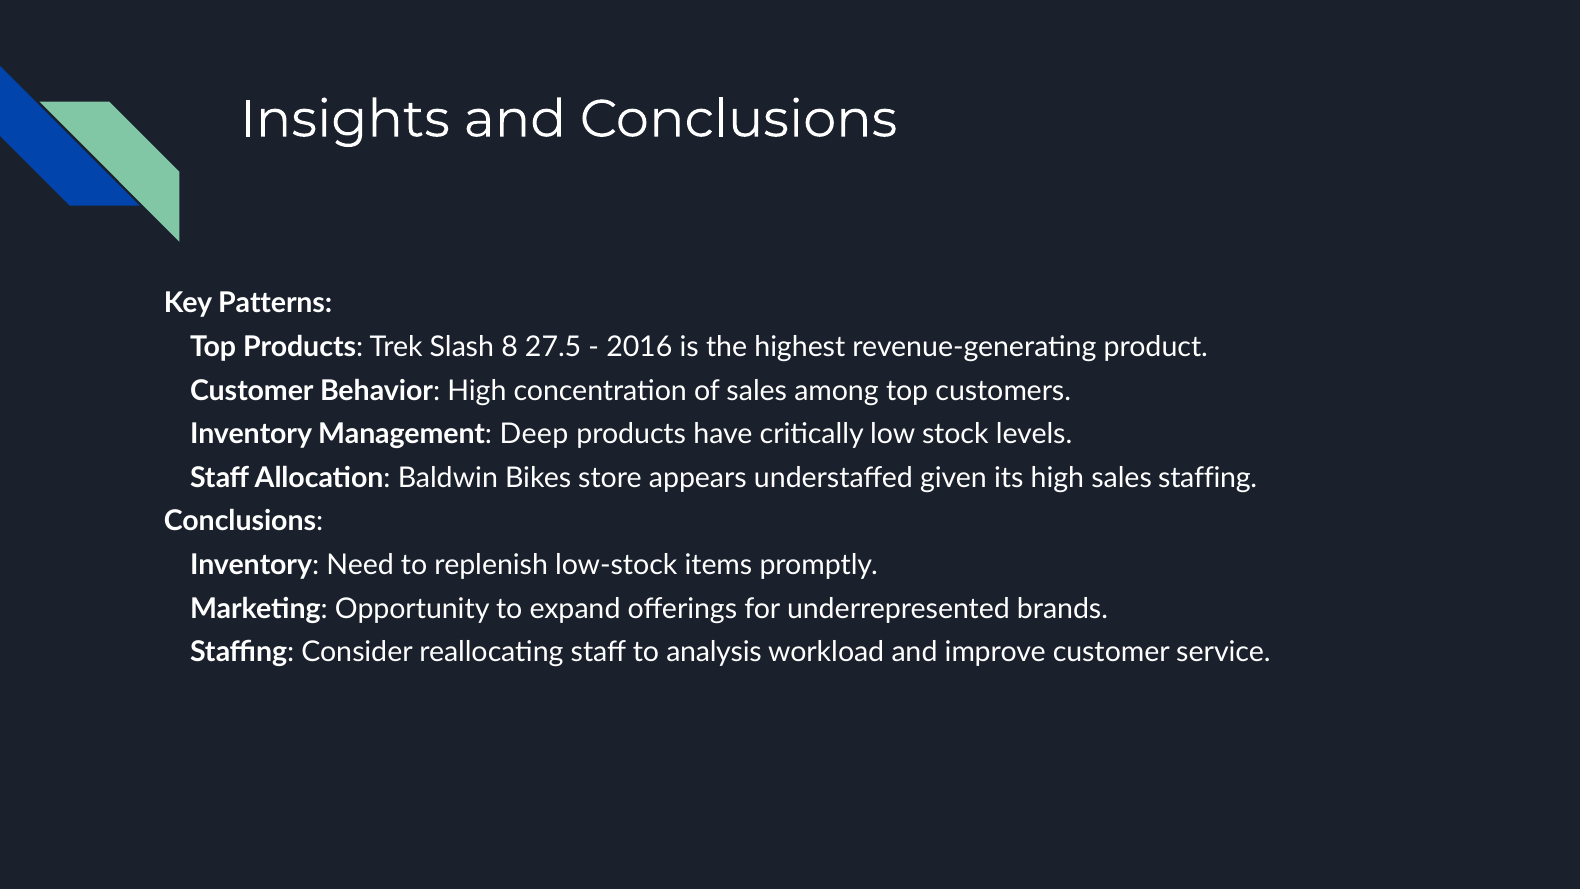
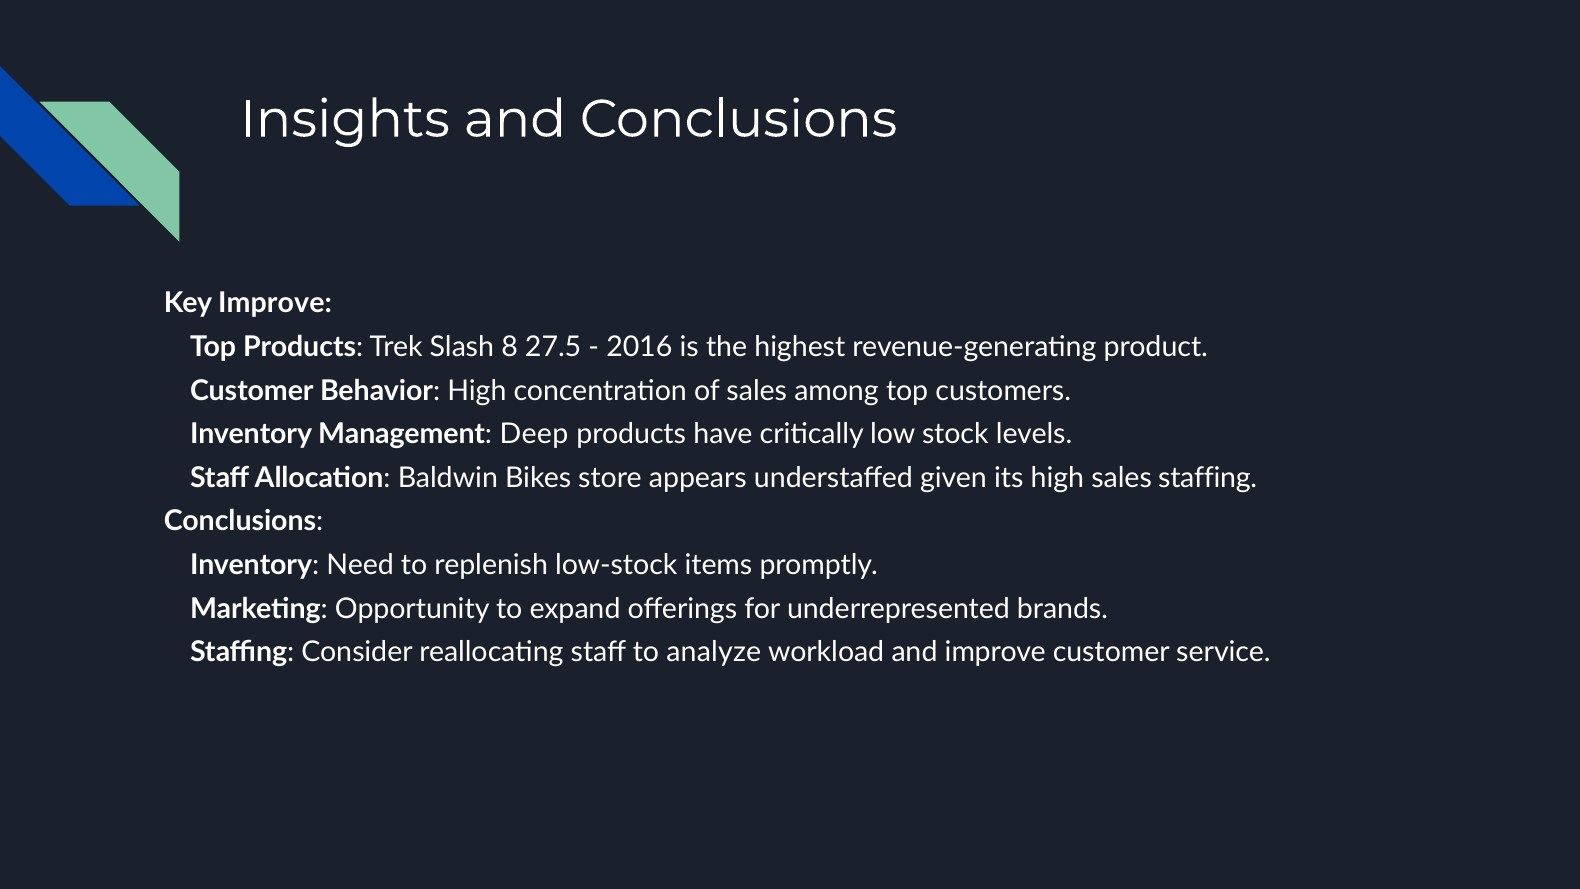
Key Patterns: Patterns -> Improve (275, 303)
analysis: analysis -> analyze (714, 652)
